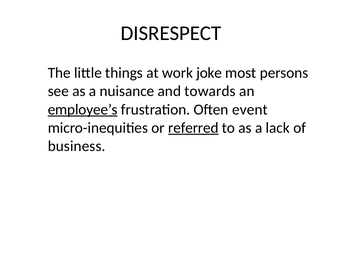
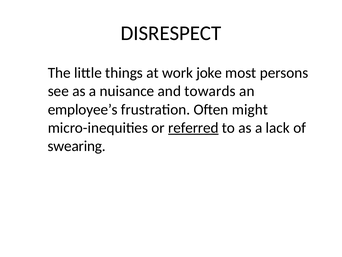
employee’s underline: present -> none (83, 109)
event: event -> might (250, 109)
business: business -> swearing (77, 146)
